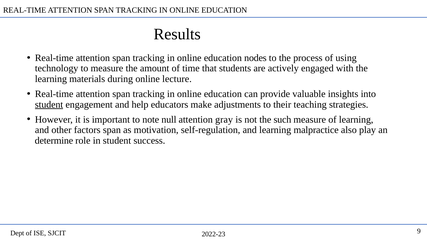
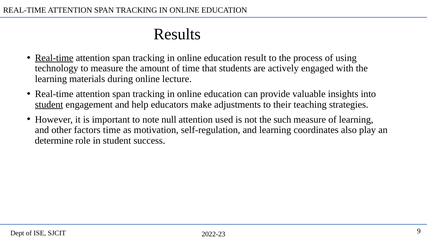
Real-time underline: none -> present (54, 58)
nodes: nodes -> result (255, 58)
gray: gray -> used (224, 120)
factors span: span -> time (112, 130)
malpractice: malpractice -> coordinates (316, 130)
